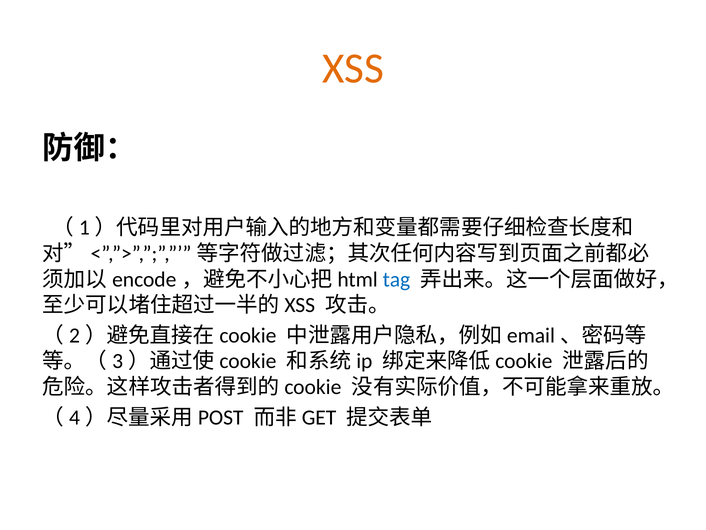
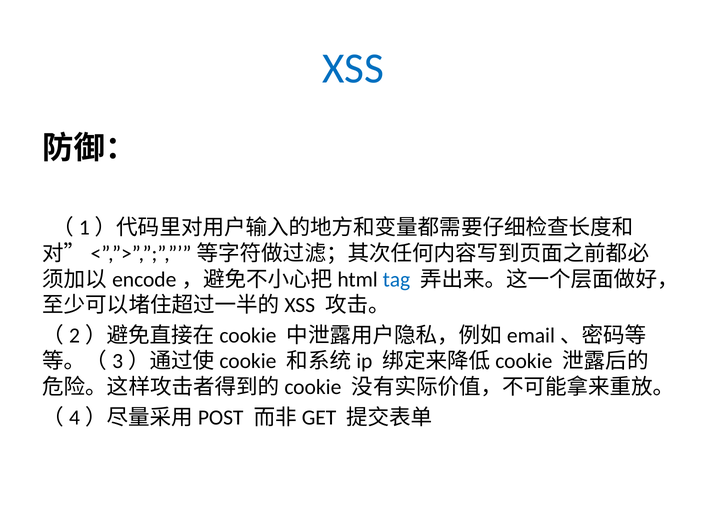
XSS colour: orange -> blue (353, 68)
